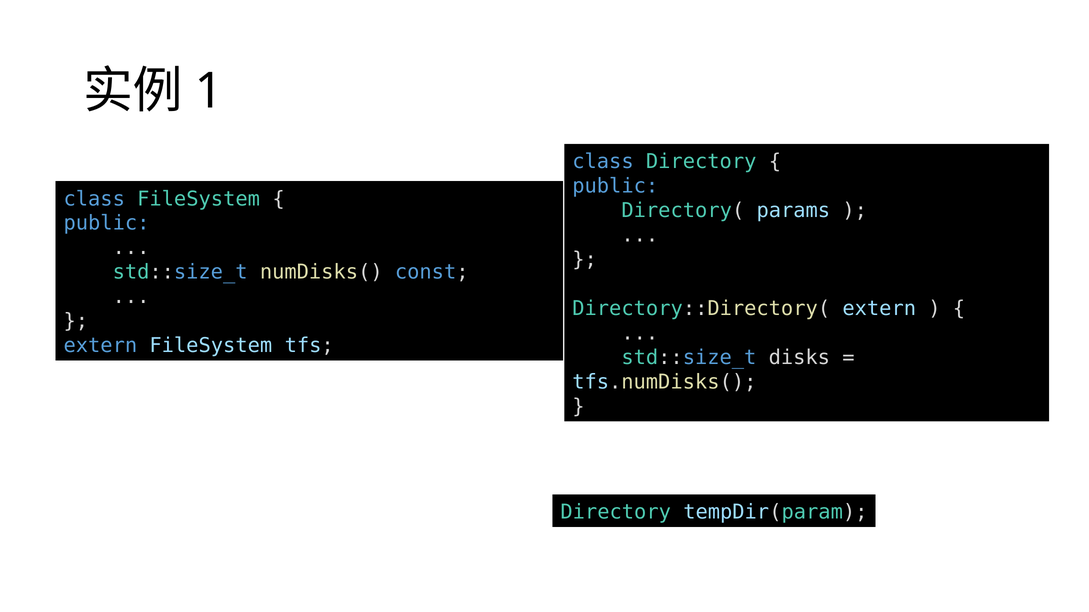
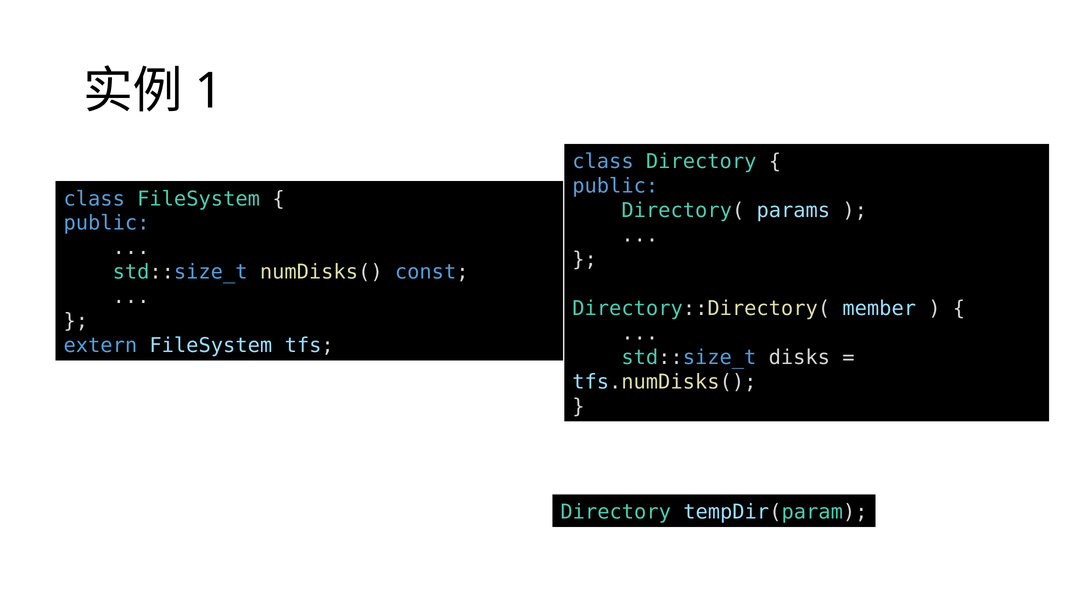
Directory::Directory( extern: extern -> member (879, 309)
